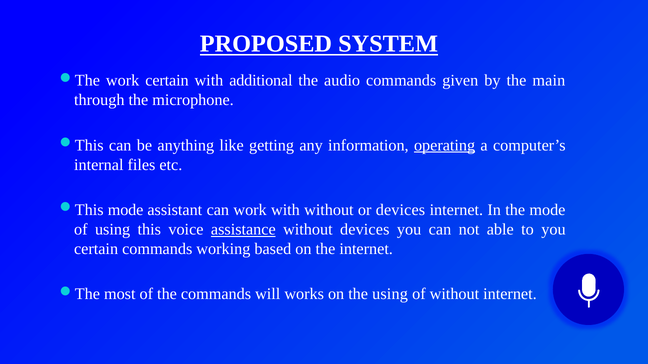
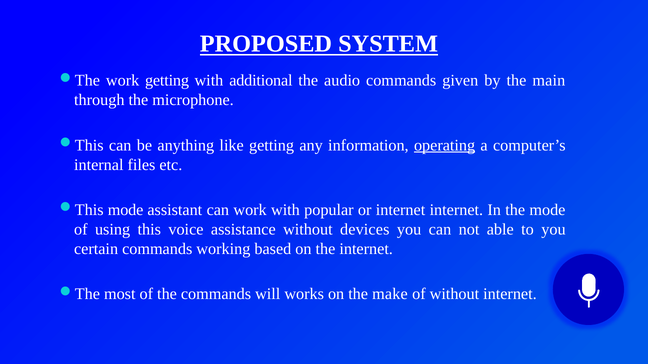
work certain: certain -> getting (167, 81)
with without: without -> popular (329, 210)
or devices: devices -> internet (401, 210)
assistance underline: present -> none (243, 230)
the using: using -> make (390, 295)
